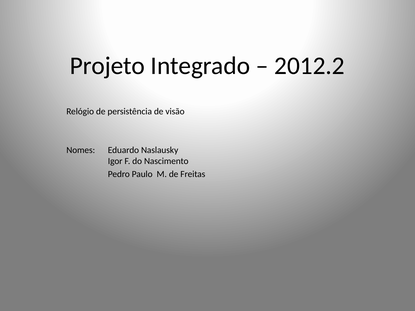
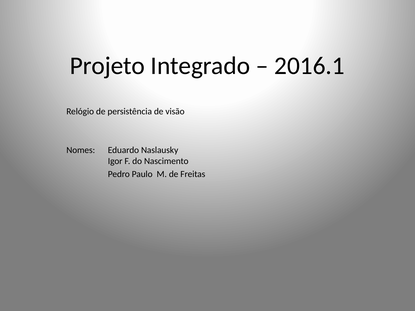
2012.2: 2012.2 -> 2016.1 (309, 66)
